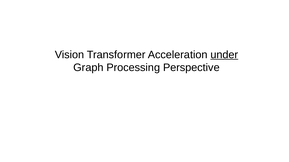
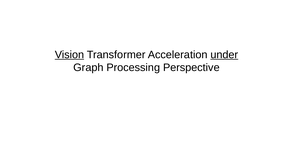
Vision underline: none -> present (69, 55)
